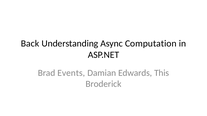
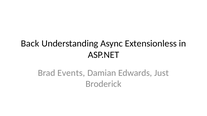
Computation: Computation -> Extensionless (151, 44)
This: This -> Just (162, 73)
